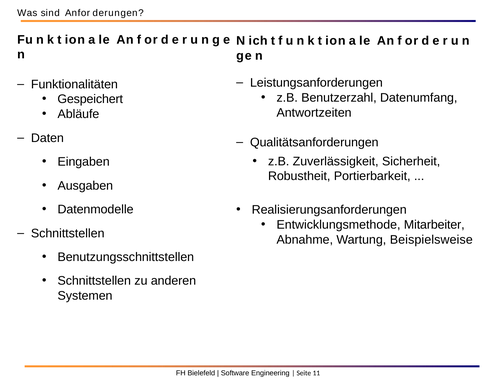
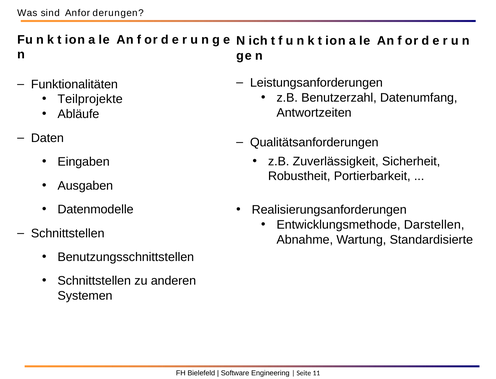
Gespeichert: Gespeichert -> Teilprojekte (90, 99)
Mitarbeiter: Mitarbeiter -> Darstellen (434, 225)
Beispielsweise: Beispielsweise -> Standardisierte (431, 240)
